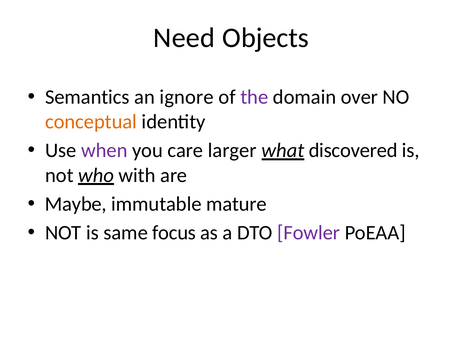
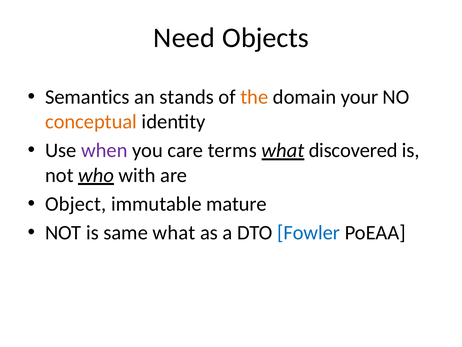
ignore: ignore -> stands (187, 97)
the colour: purple -> orange (254, 97)
over: over -> your (360, 97)
larger: larger -> terms (232, 150)
Maybe: Maybe -> Object (76, 204)
same focus: focus -> what (174, 232)
Fowler colour: purple -> blue (309, 232)
